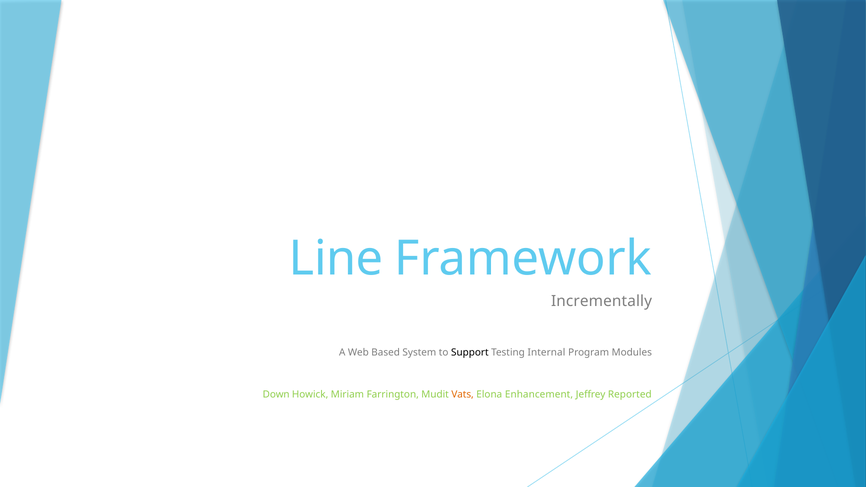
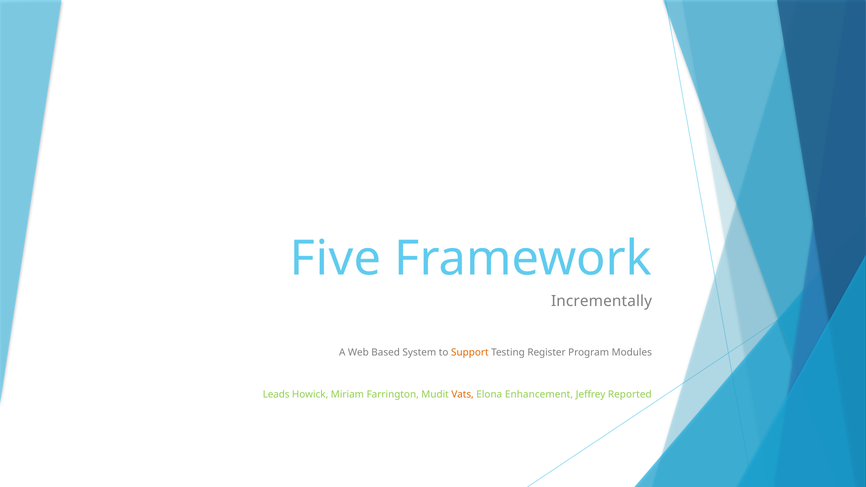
Line: Line -> Five (336, 259)
Support colour: black -> orange (470, 352)
Internal: Internal -> Register (547, 352)
Down: Down -> Leads (276, 394)
